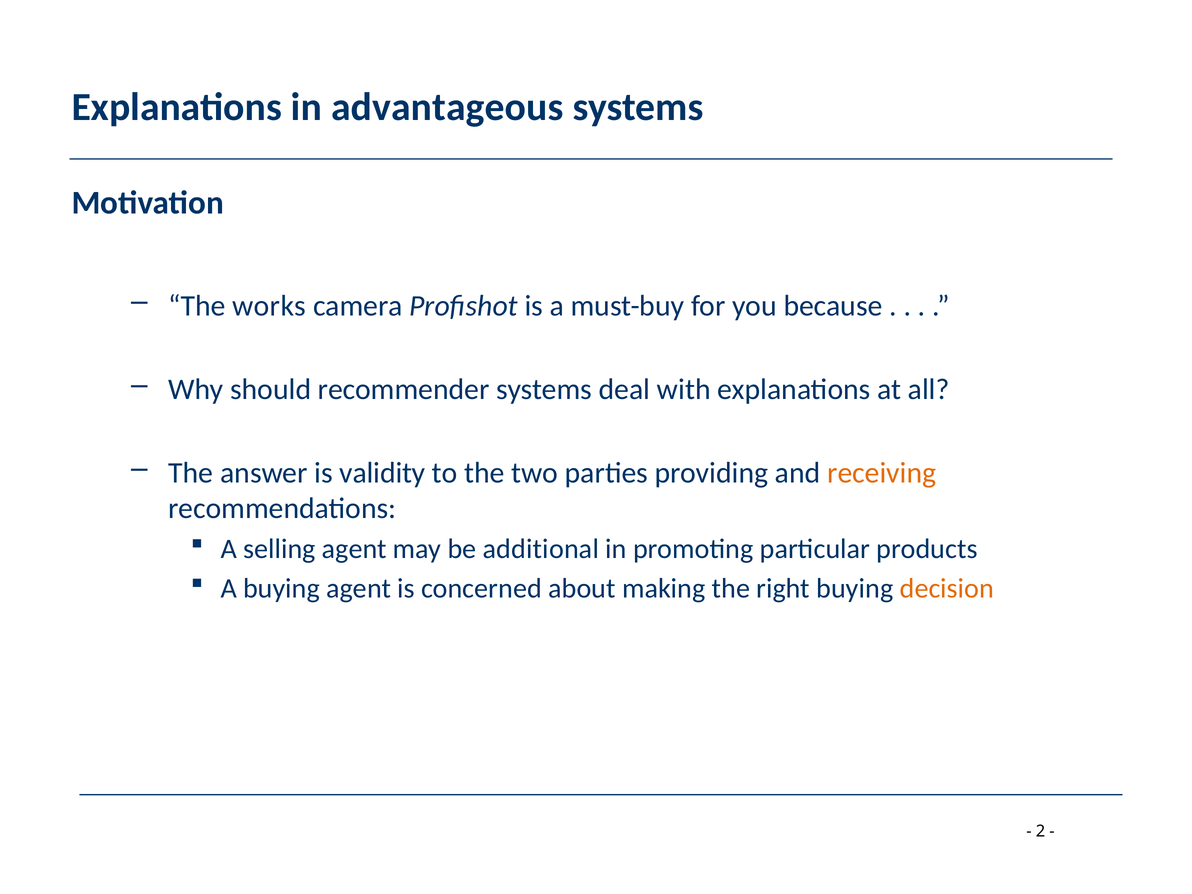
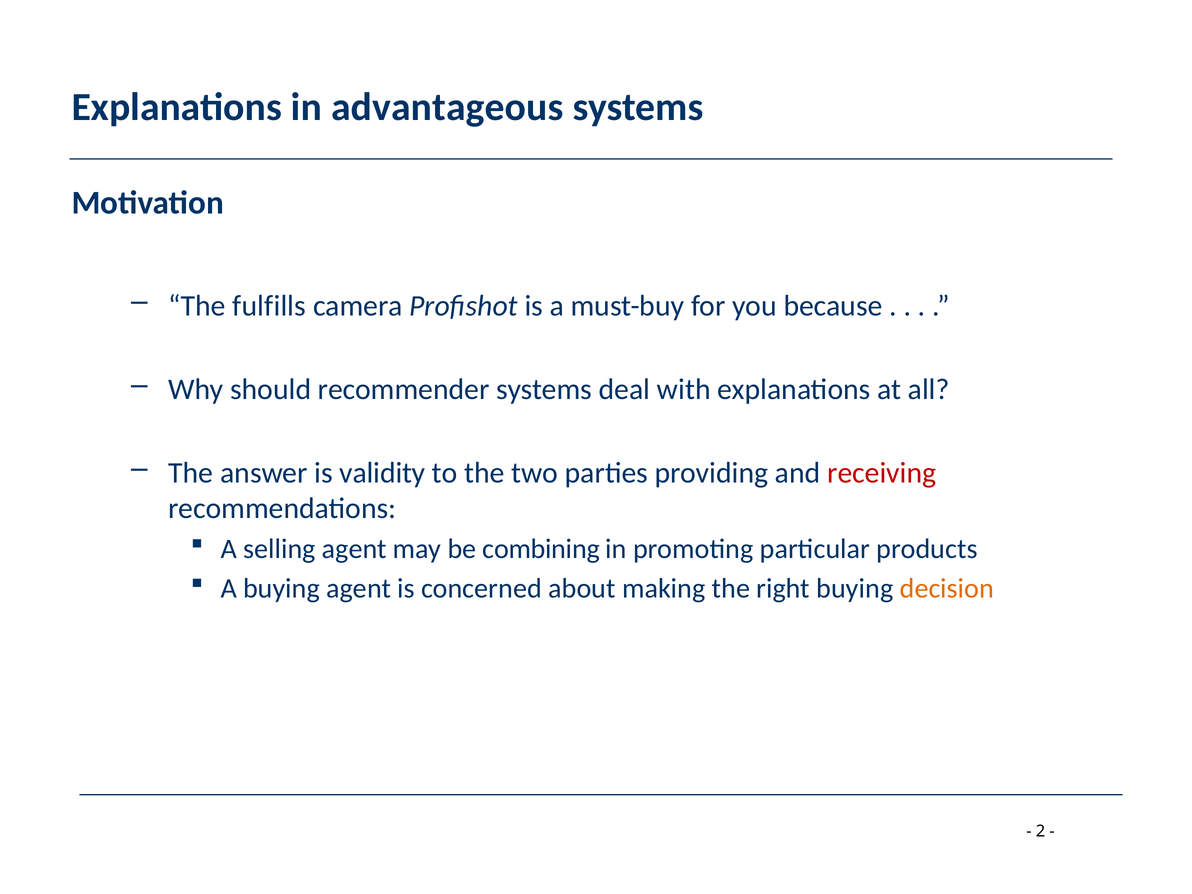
works: works -> fulfills (269, 306)
receiving colour: orange -> red (882, 473)
additional: additional -> combining (541, 549)
